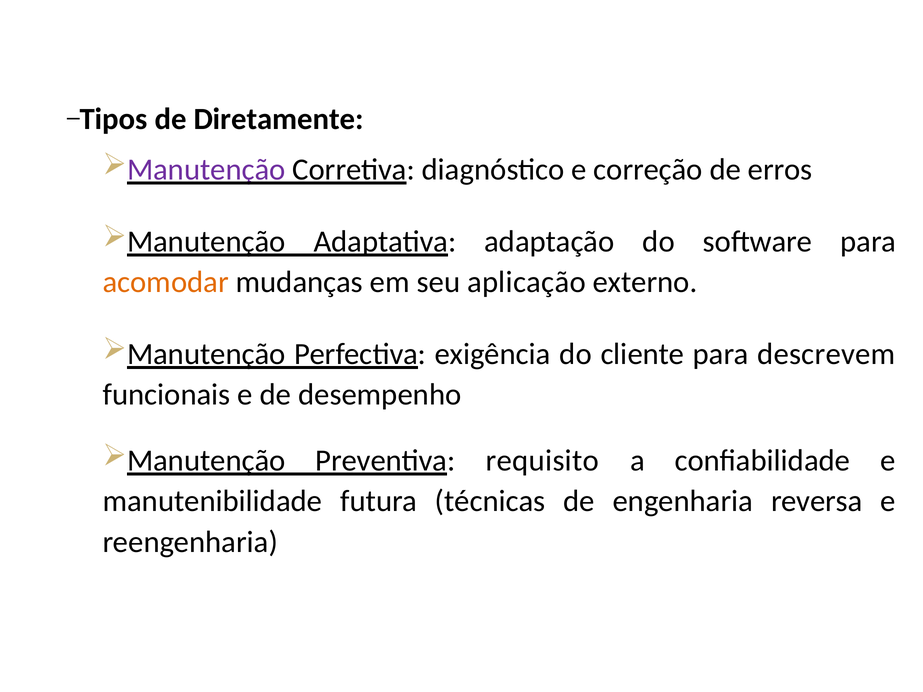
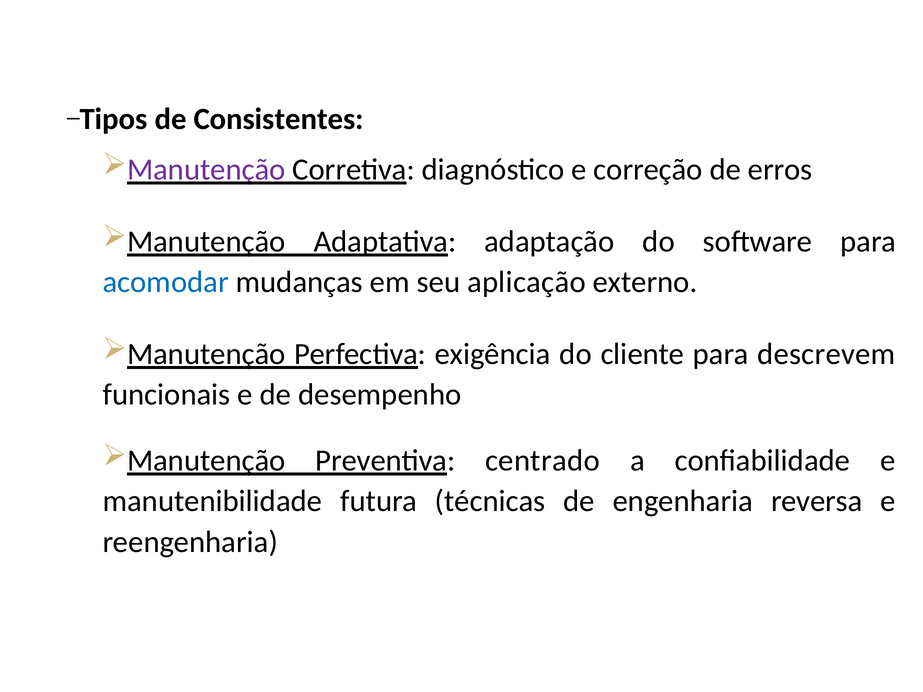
Diretamente: Diretamente -> Consistentes (279, 119)
acomodar colour: orange -> blue (166, 282)
requisito: requisito -> centrado (542, 461)
